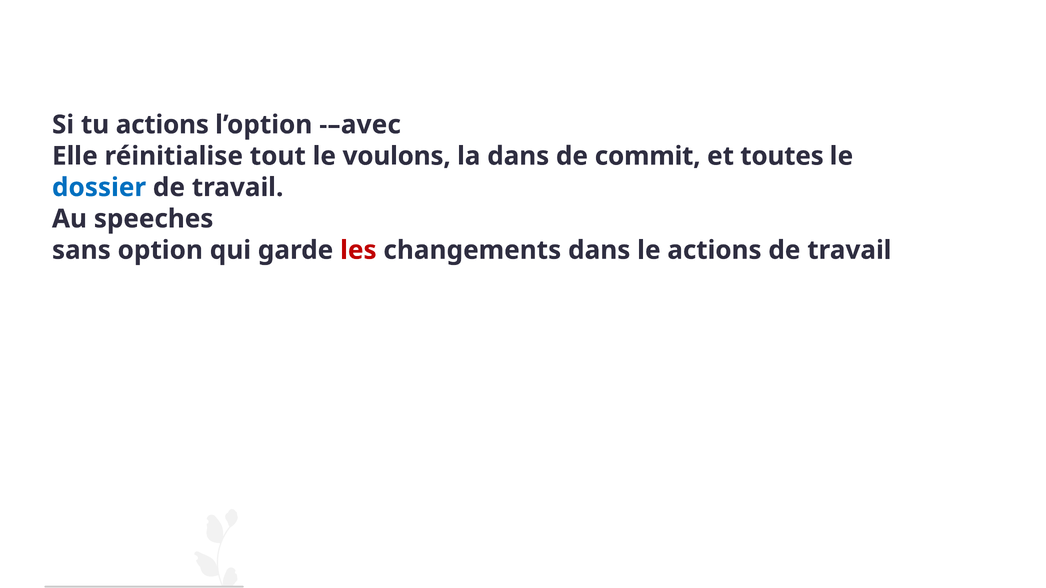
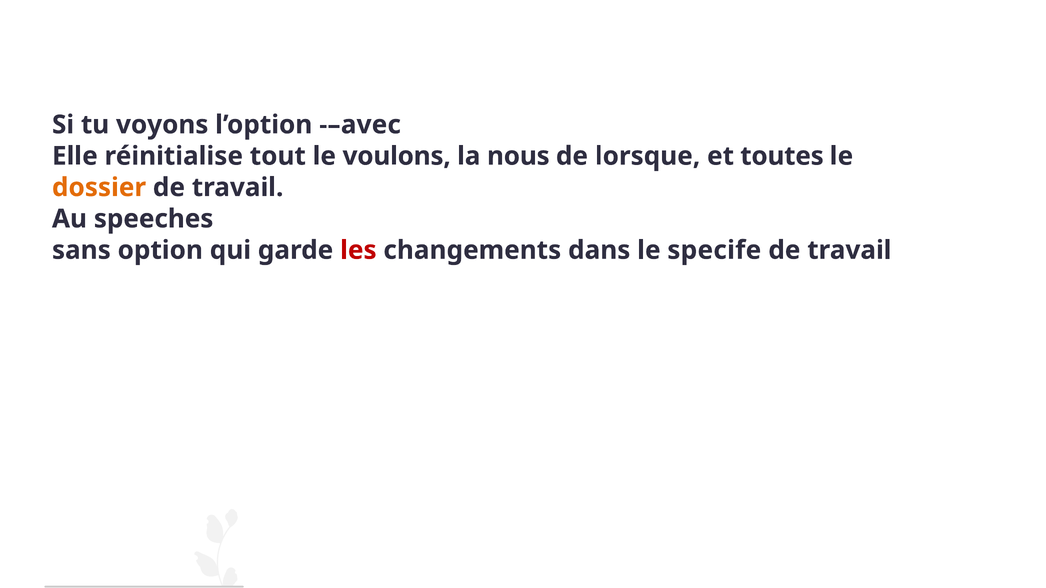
tu actions: actions -> voyons (162, 125)
la dans: dans -> nous (518, 156)
commit: commit -> lorsque (648, 156)
dossier colour: blue -> orange (99, 188)
le actions: actions -> specife (714, 250)
